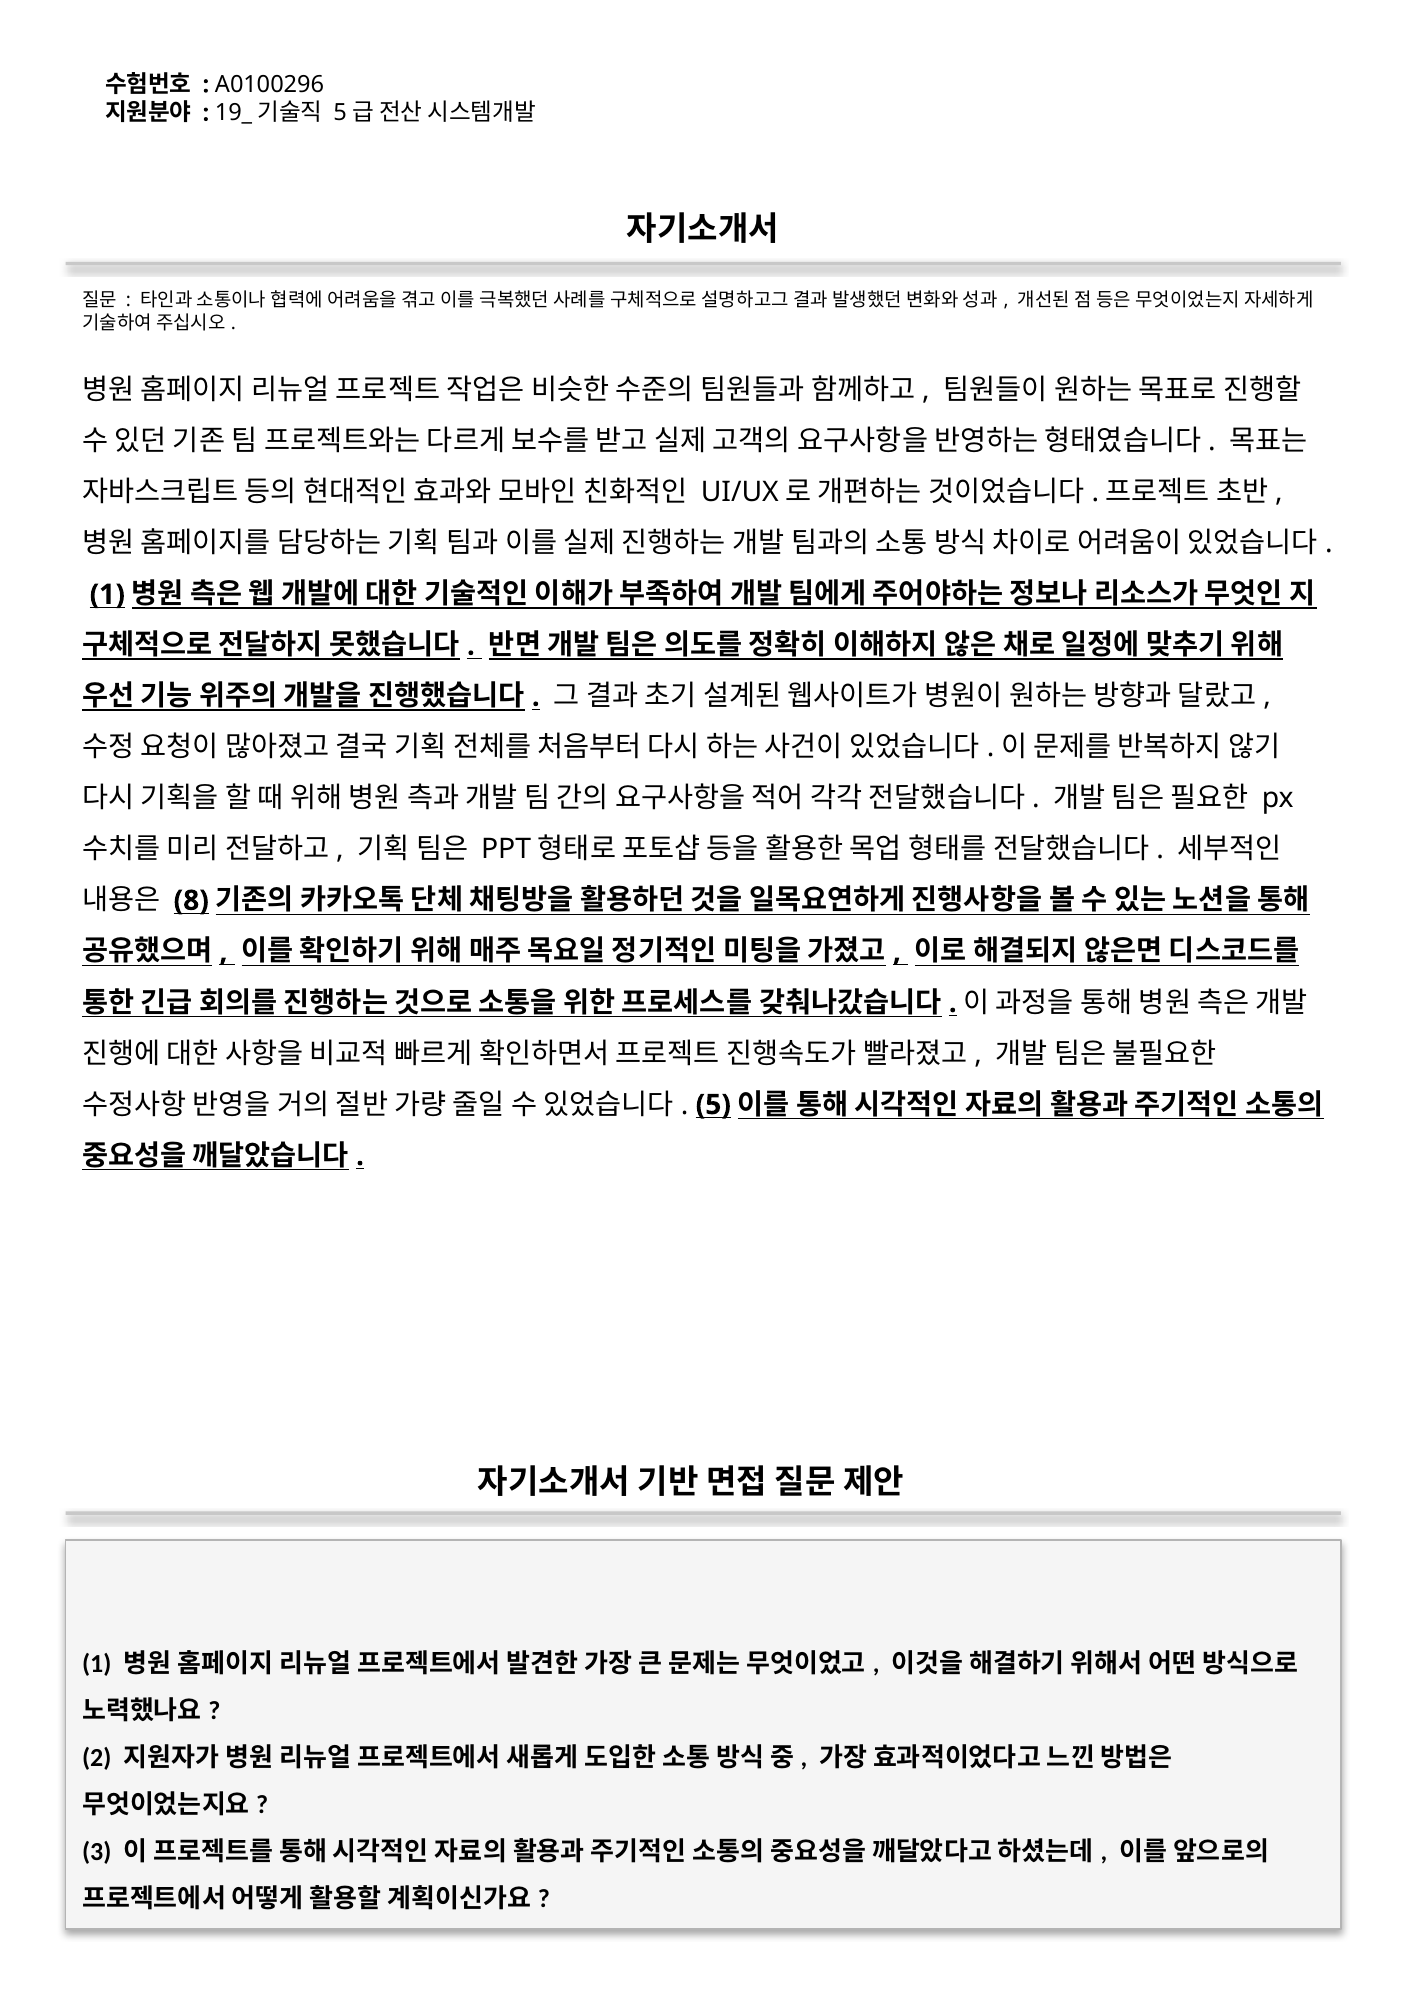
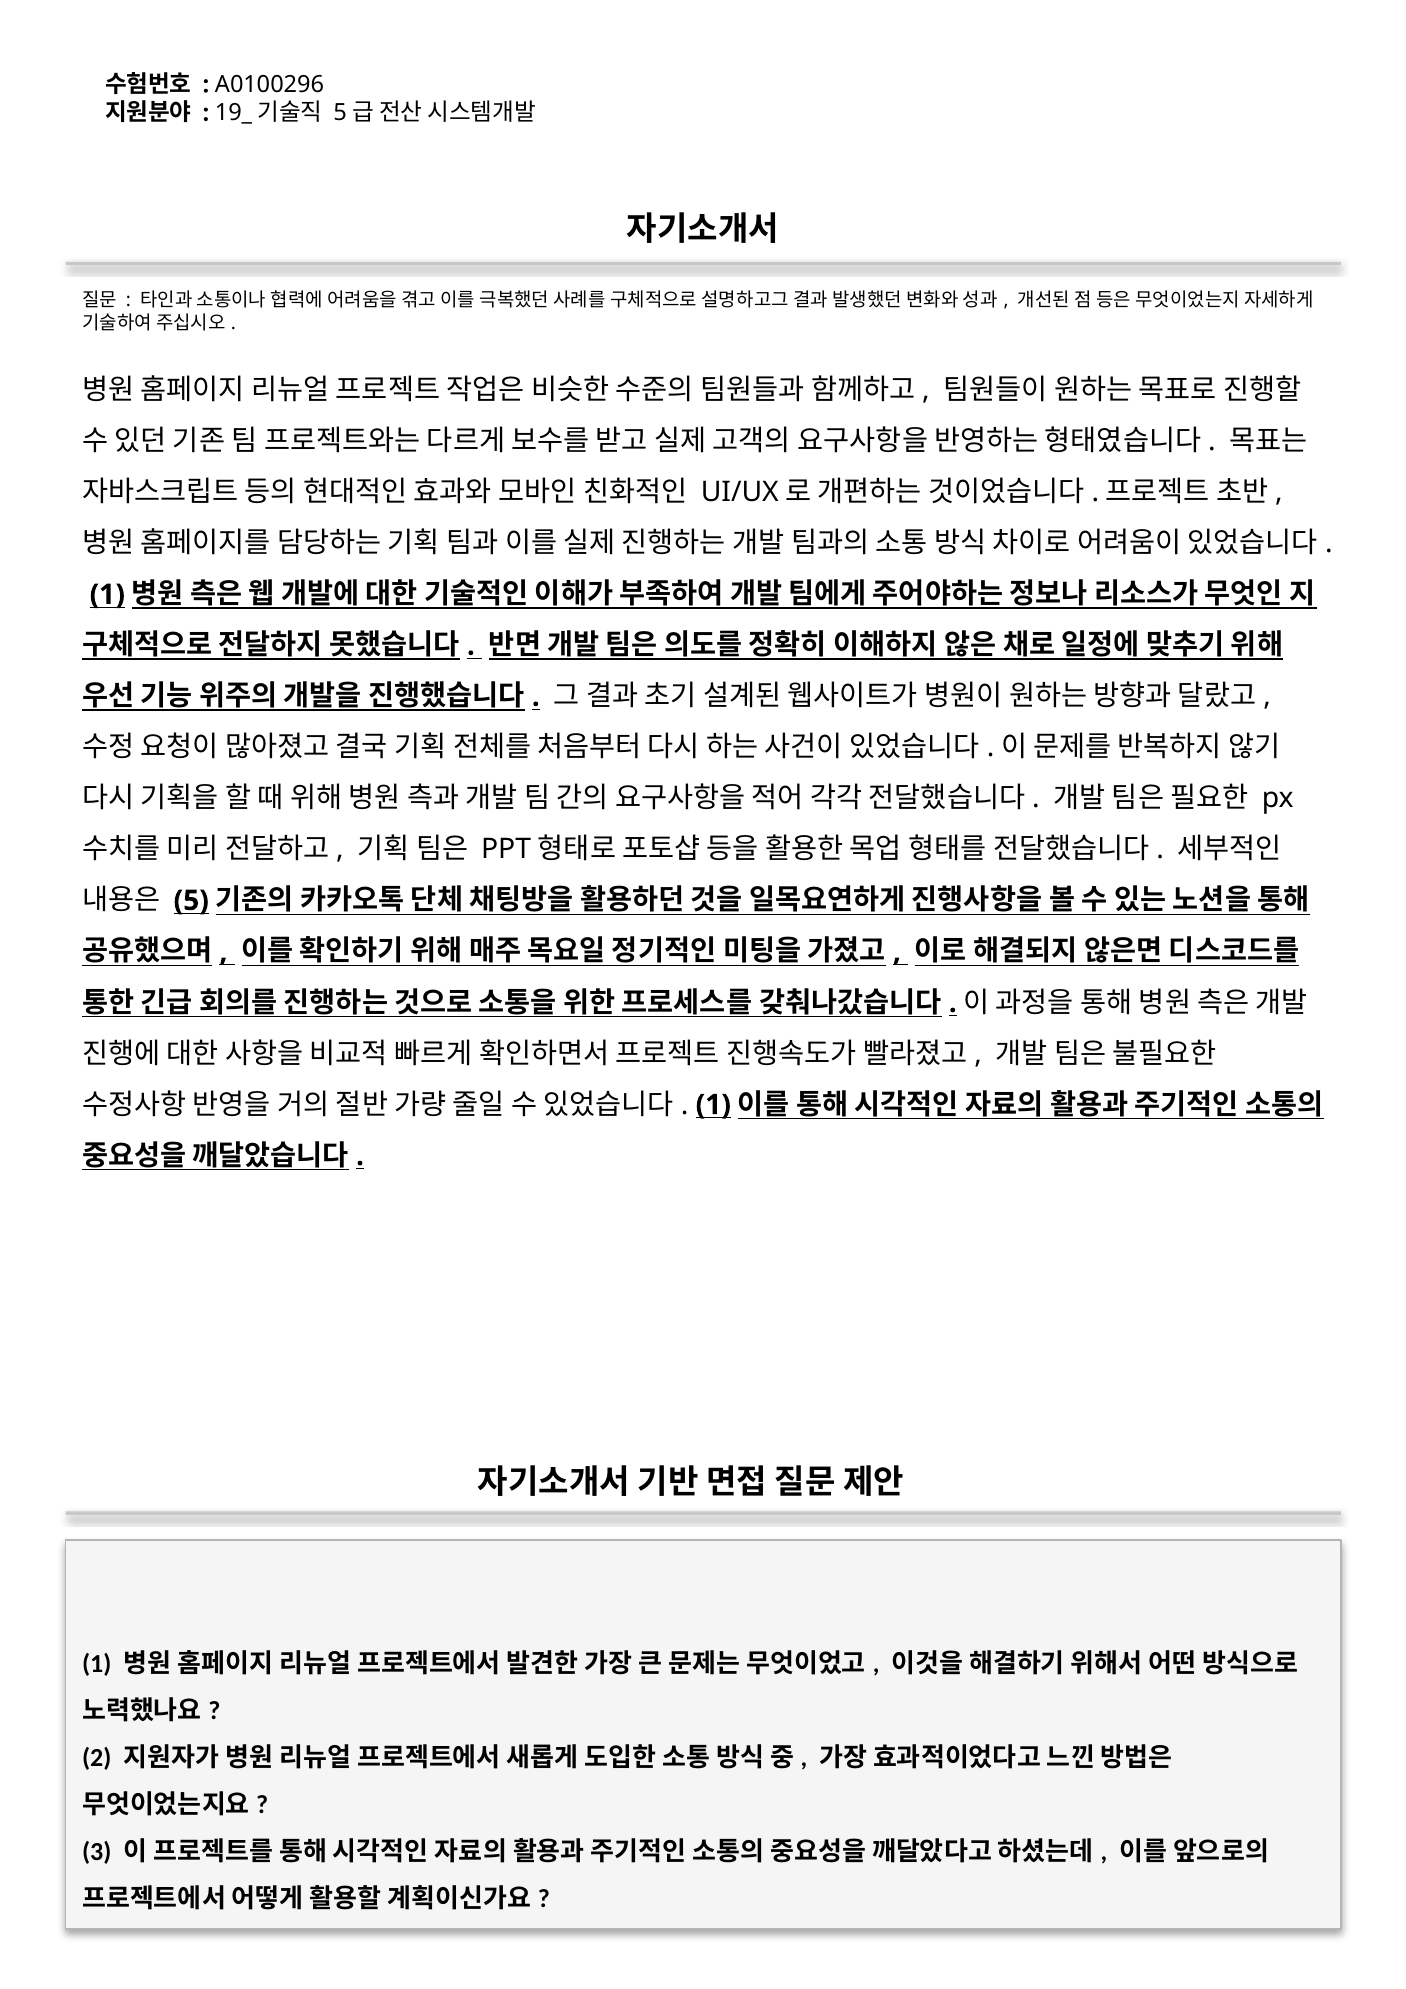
8: 8 -> 5 (191, 900)
5: 5 -> 1 (713, 1104)
